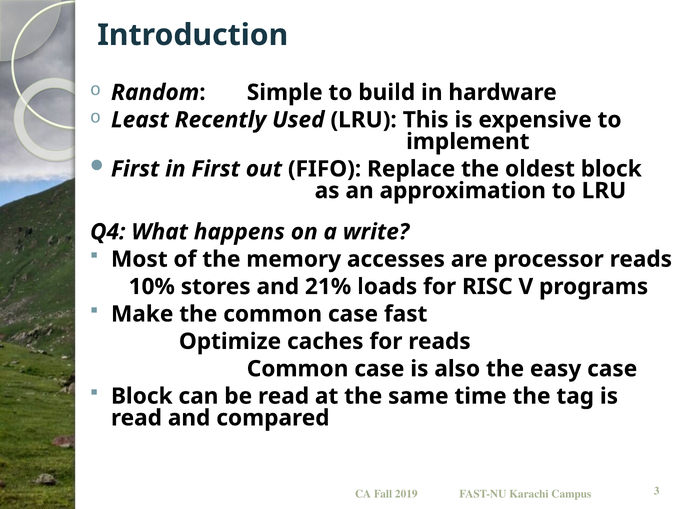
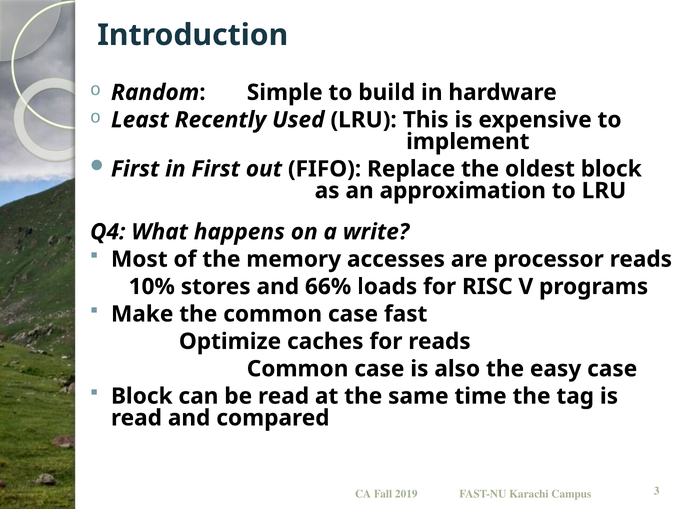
21%: 21% -> 66% (328, 287)
